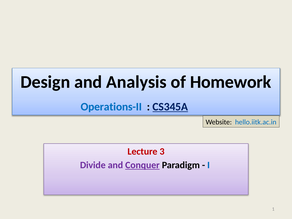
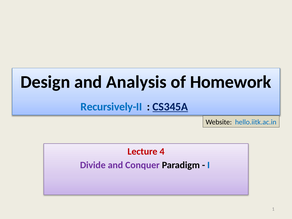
Operations-II: Operations-II -> Recursively-II (111, 107)
3: 3 -> 4 (162, 152)
Conquer underline: present -> none (142, 165)
